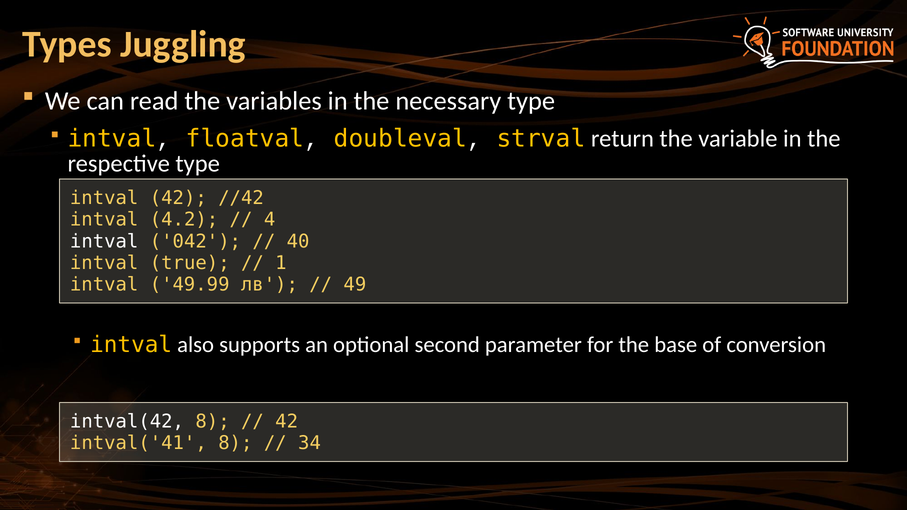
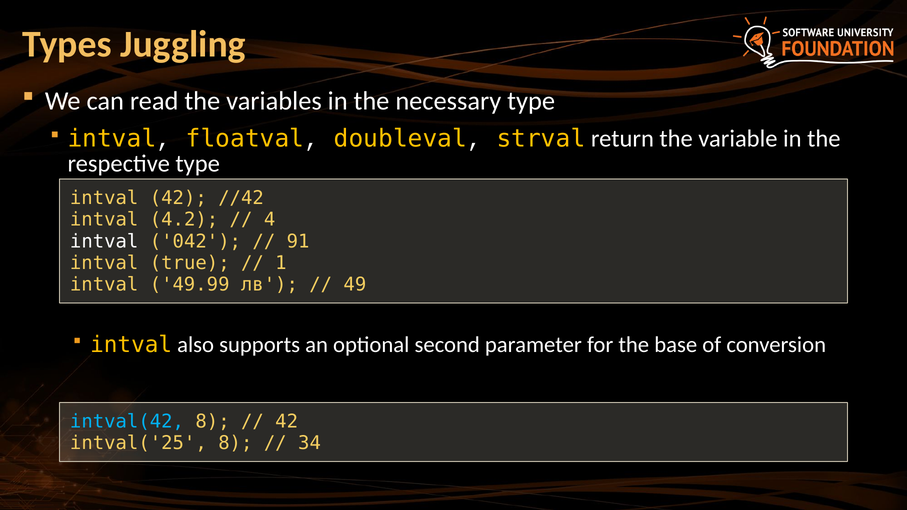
40: 40 -> 91 (298, 241)
intval(42 colour: white -> light blue (127, 422)
intval('41: intval('41 -> intval('25 (138, 443)
